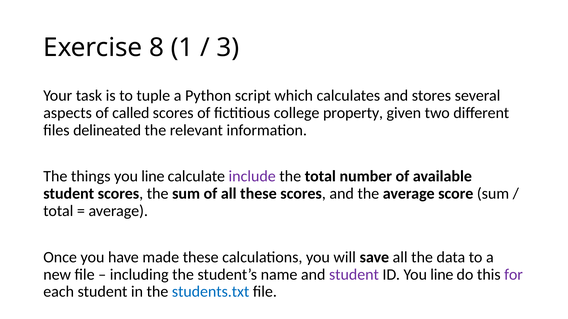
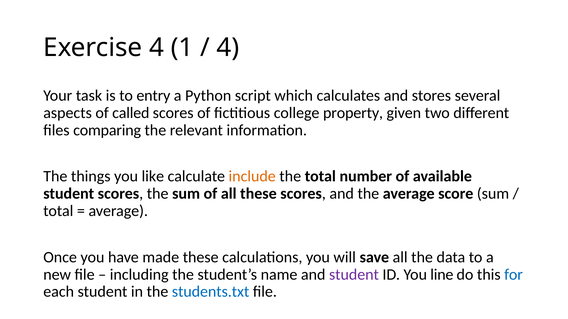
Exercise 8: 8 -> 4 (157, 48)
3: 3 -> 4 (228, 48)
tuple: tuple -> entry (153, 96)
delineated: delineated -> comparing (107, 130)
things you line: line -> like (153, 177)
include colour: purple -> orange (252, 177)
for colour: purple -> blue (514, 275)
